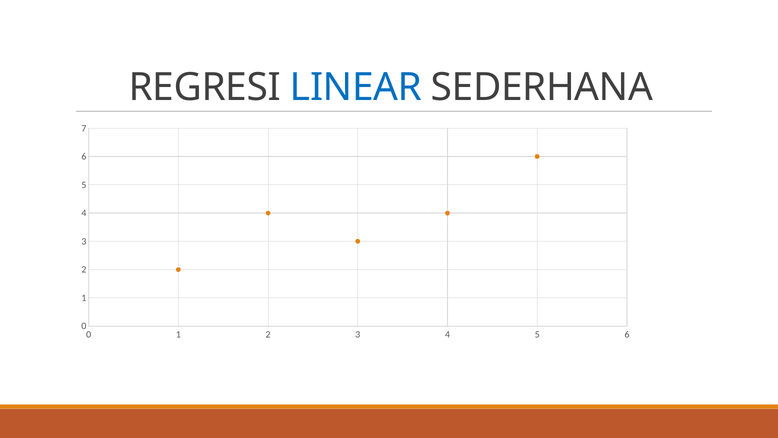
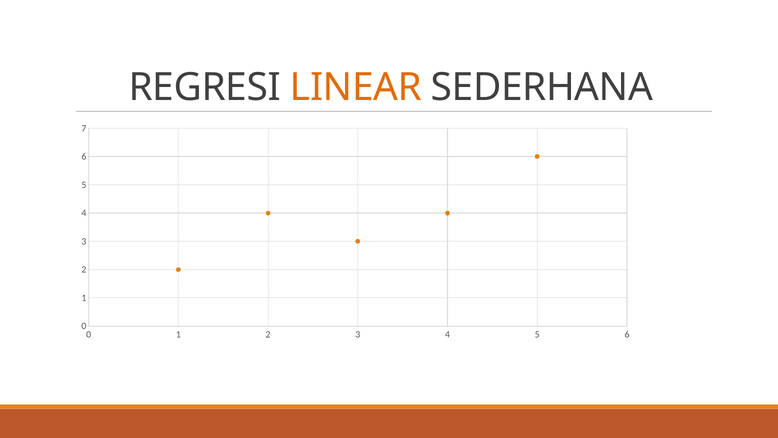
LINEAR colour: blue -> orange (356, 87)
